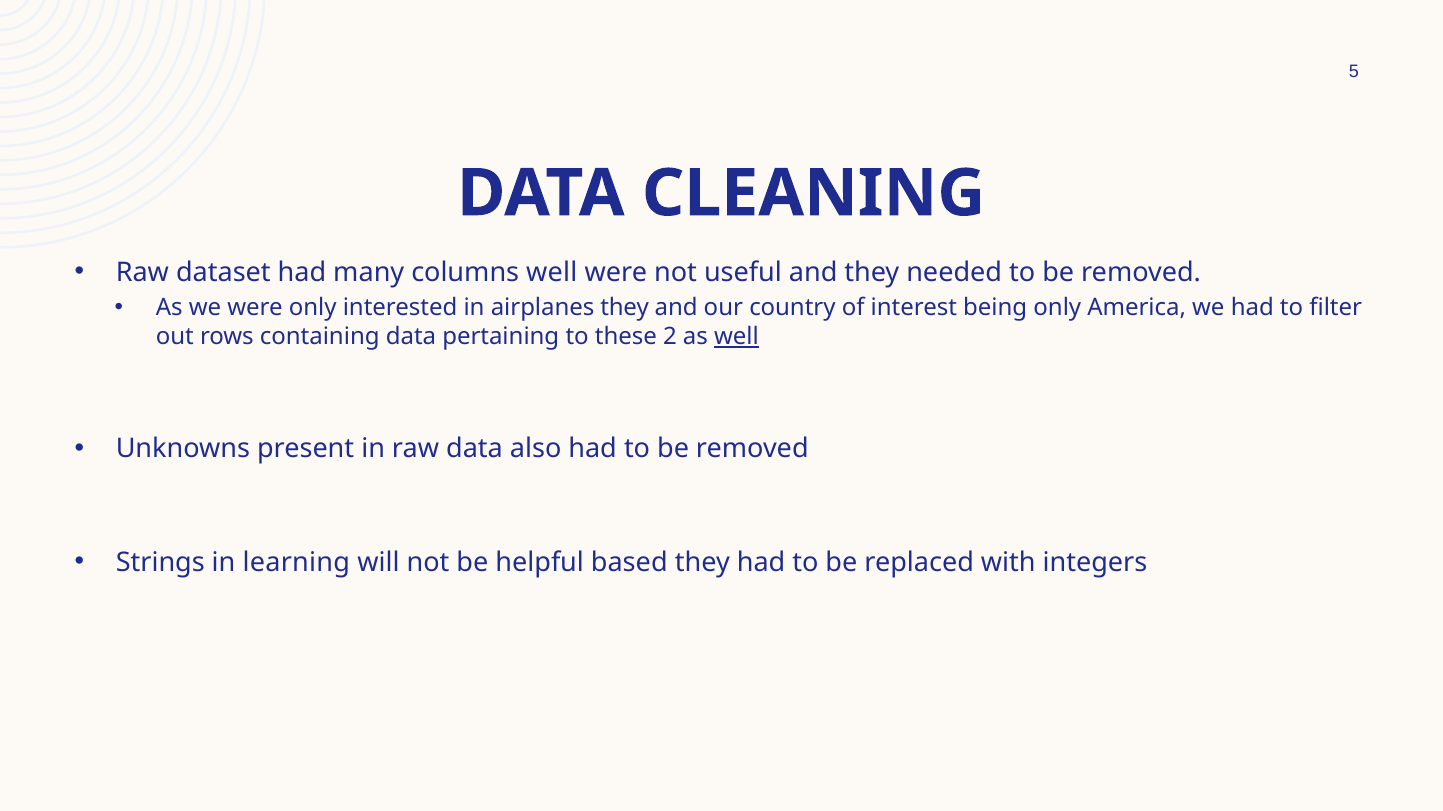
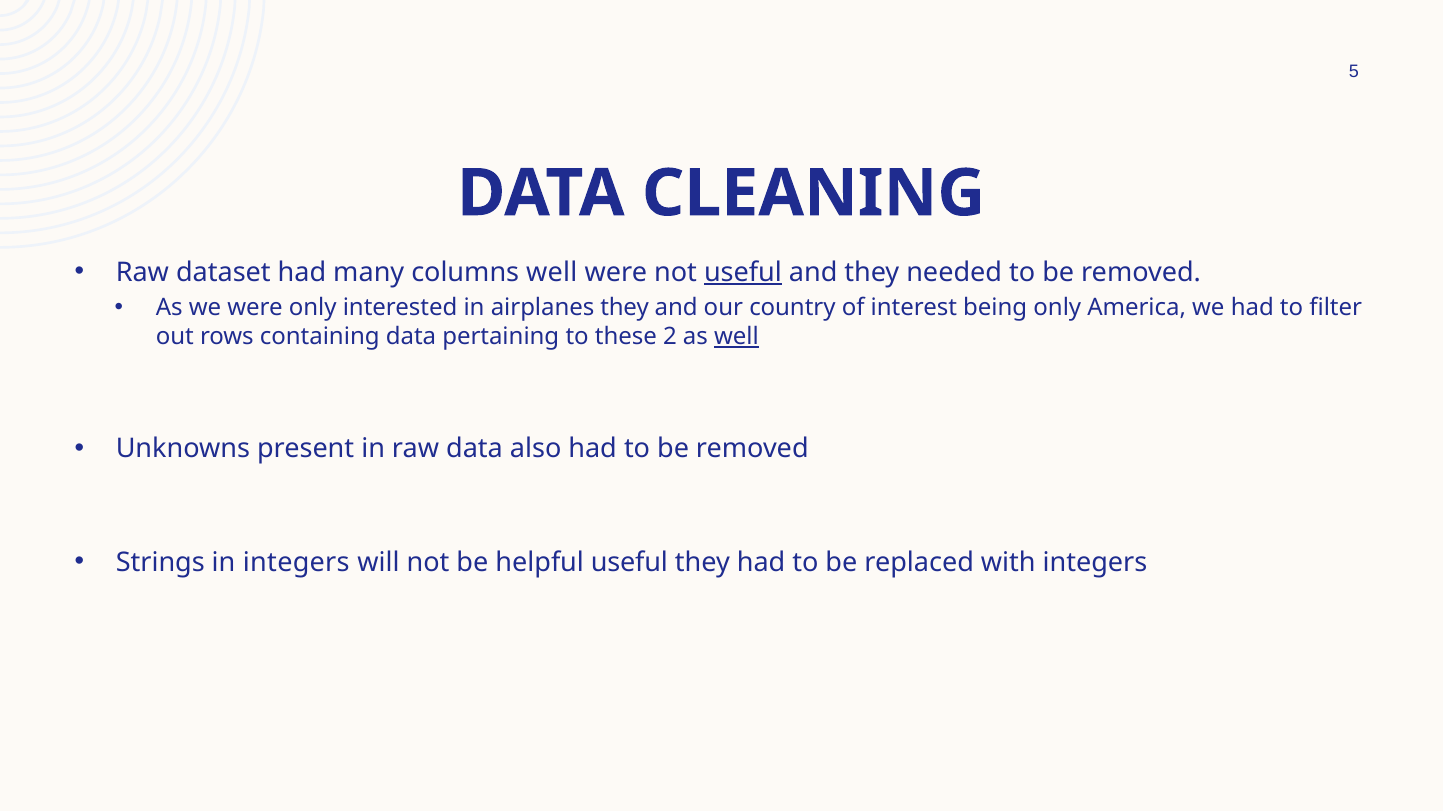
useful underline: none -> present (743, 272)
in learning: learning -> integers (296, 563)
helpful based: based -> useful (629, 563)
